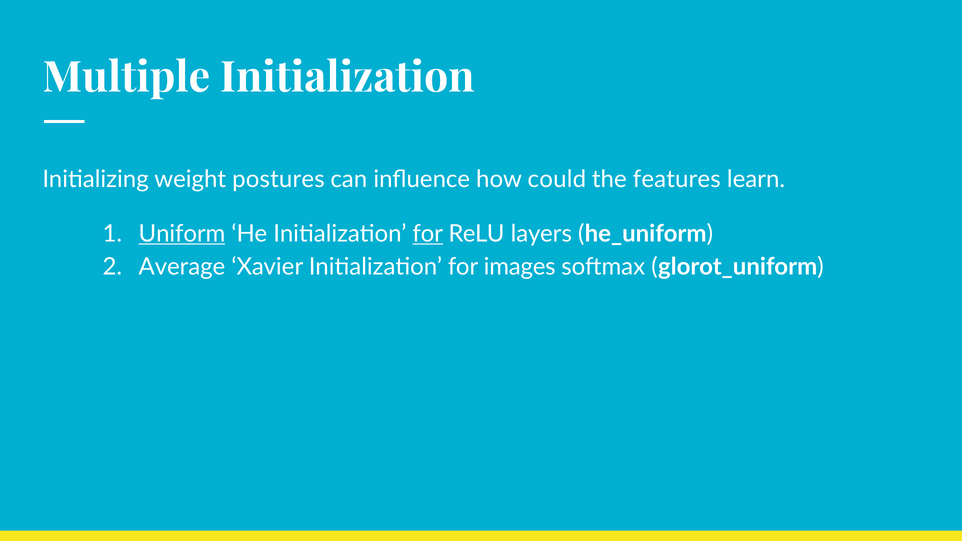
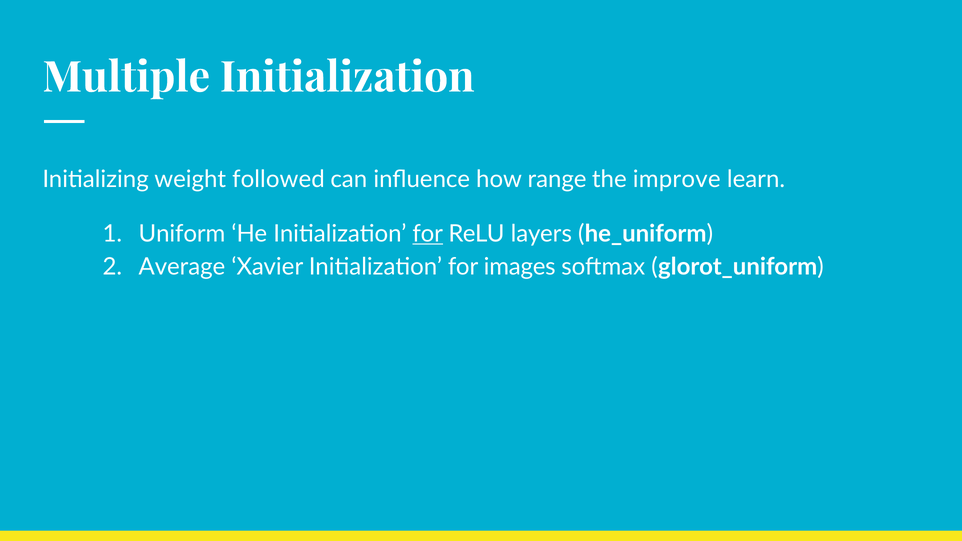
postures: postures -> followed (278, 179)
could: could -> range (557, 179)
features: features -> improve (677, 179)
Uniform underline: present -> none (182, 234)
